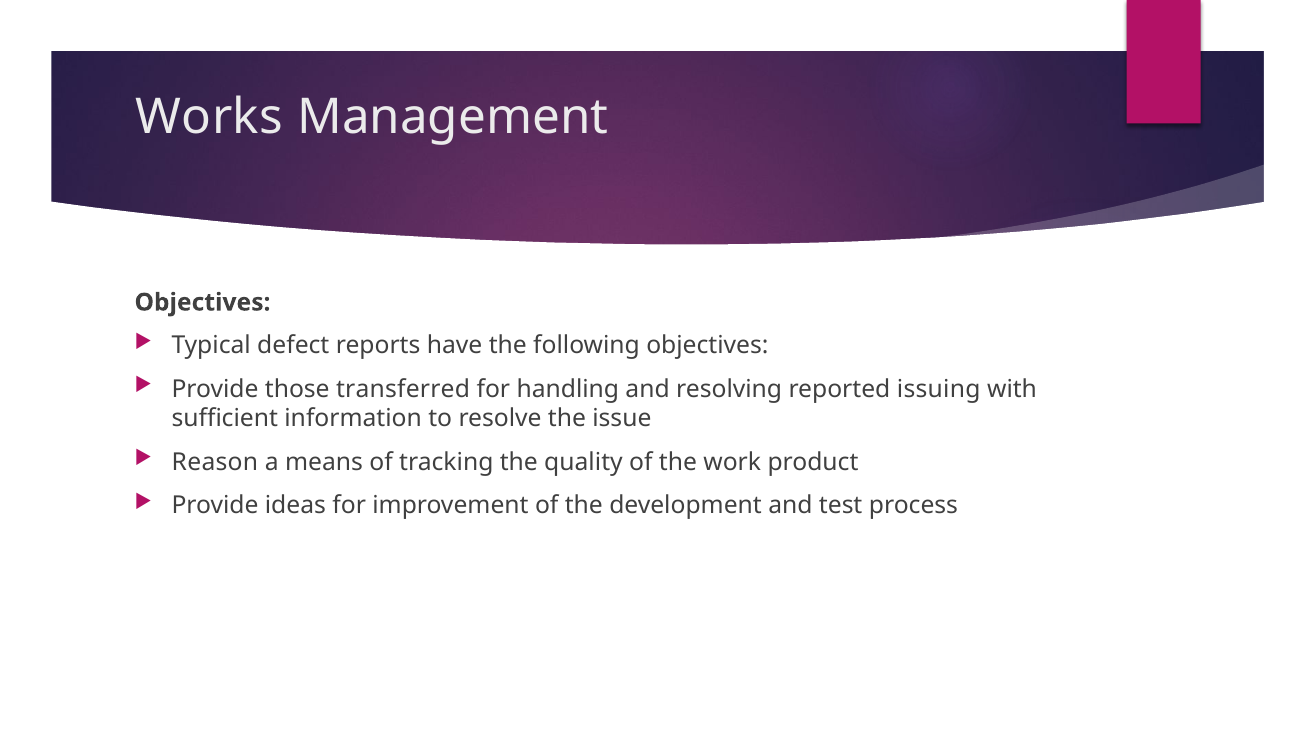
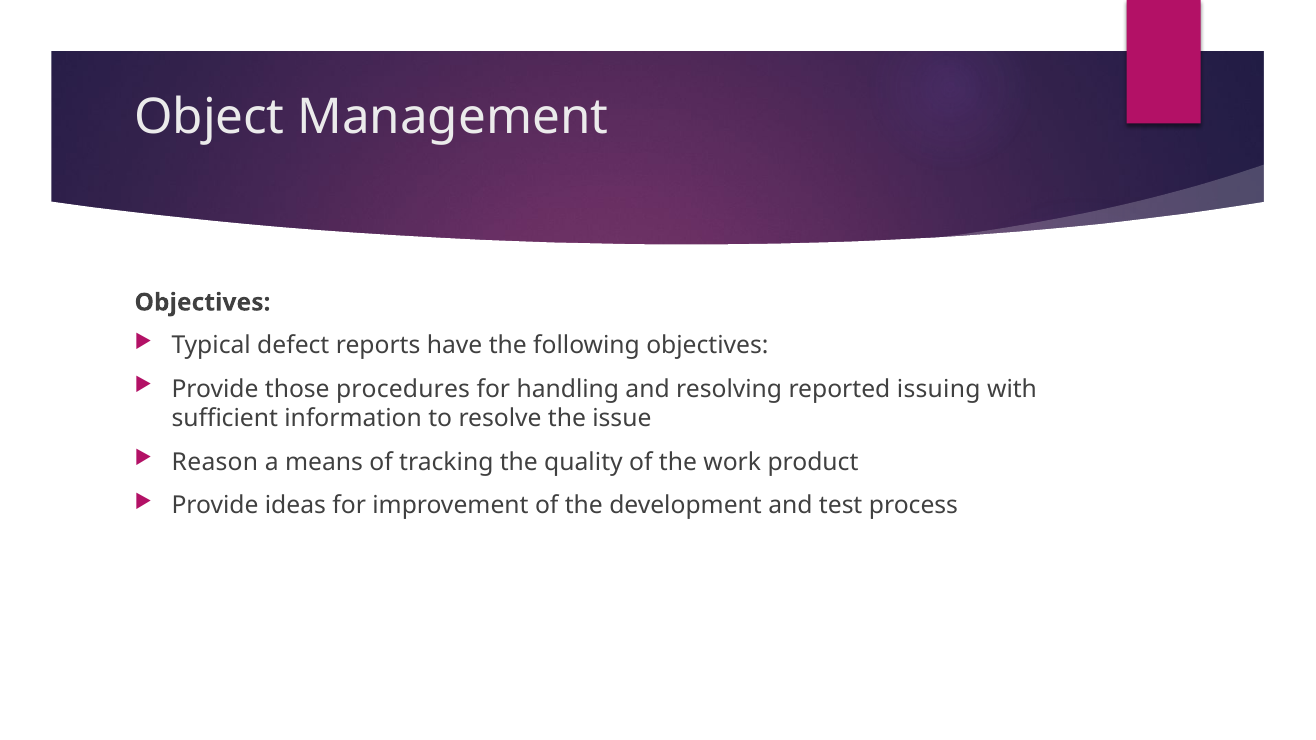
Works: Works -> Object (210, 117)
transferred: transferred -> procedures (403, 389)
